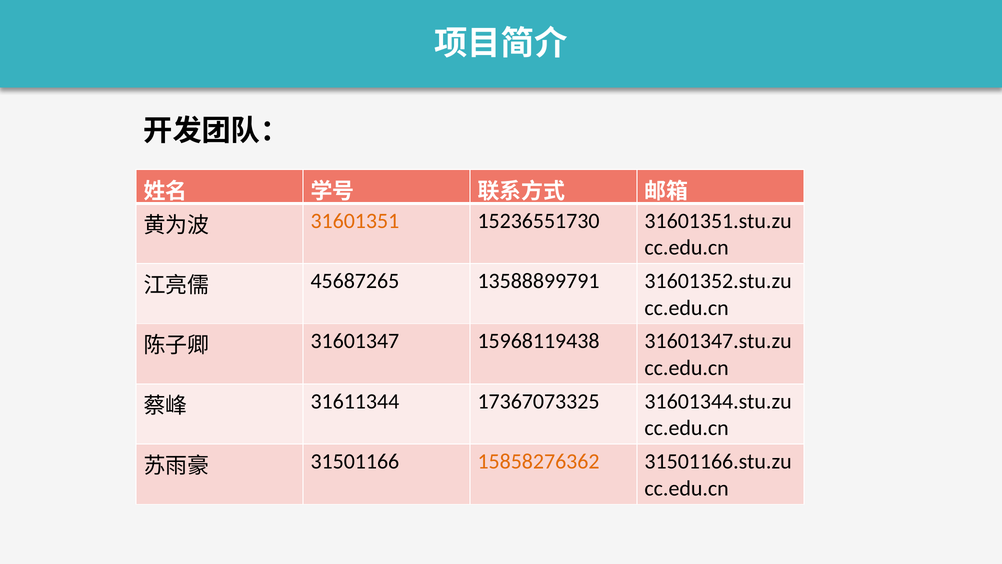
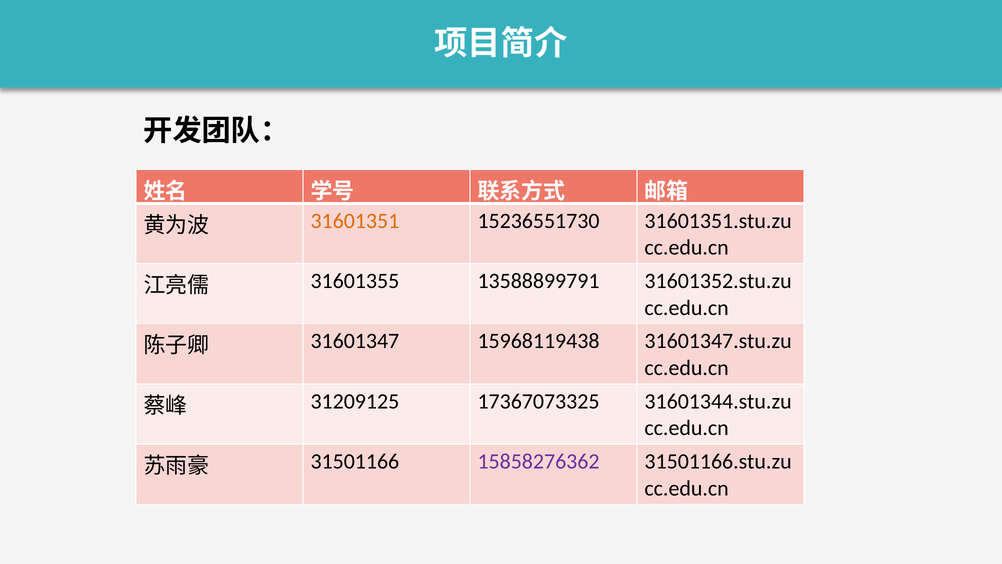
45687265: 45687265 -> 31601355 (355, 281)
31611344: 31611344 -> 31209125 (355, 401)
15858276362 colour: orange -> purple (538, 461)
